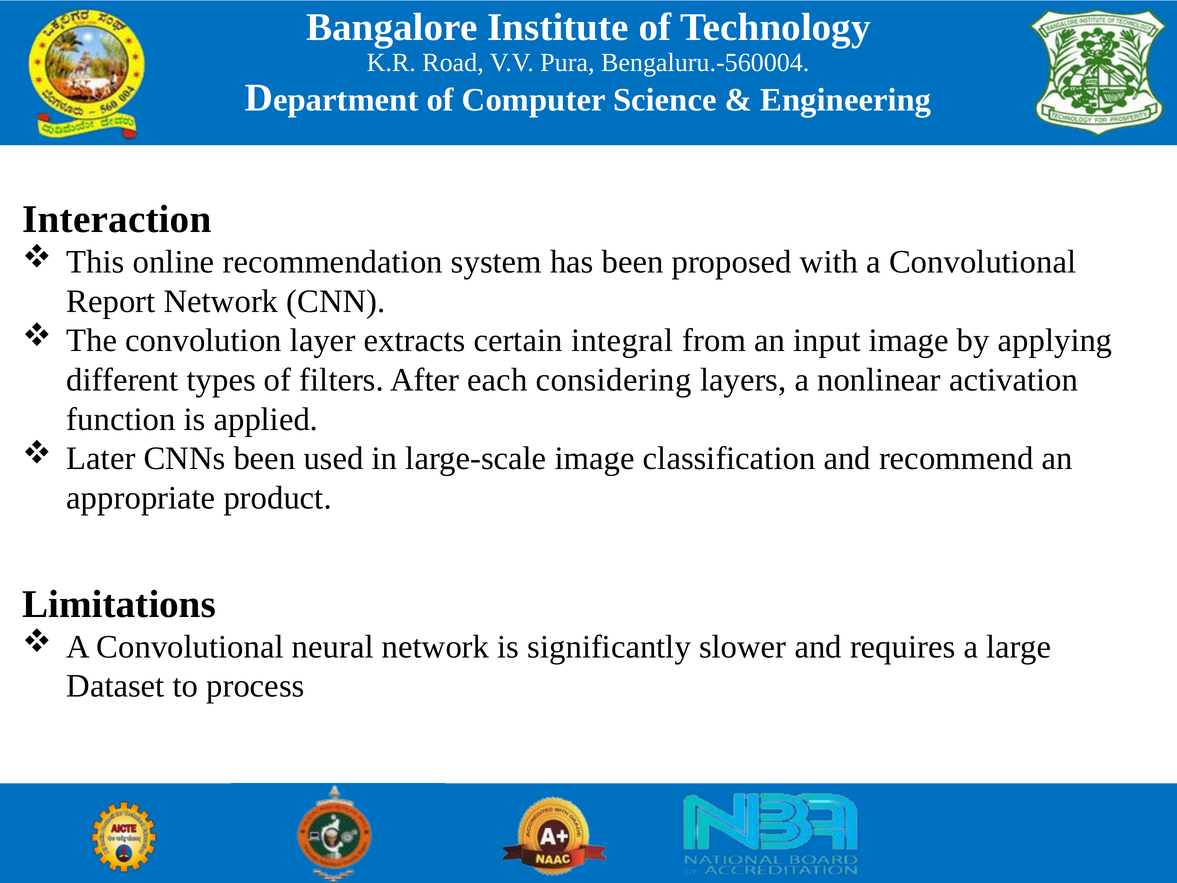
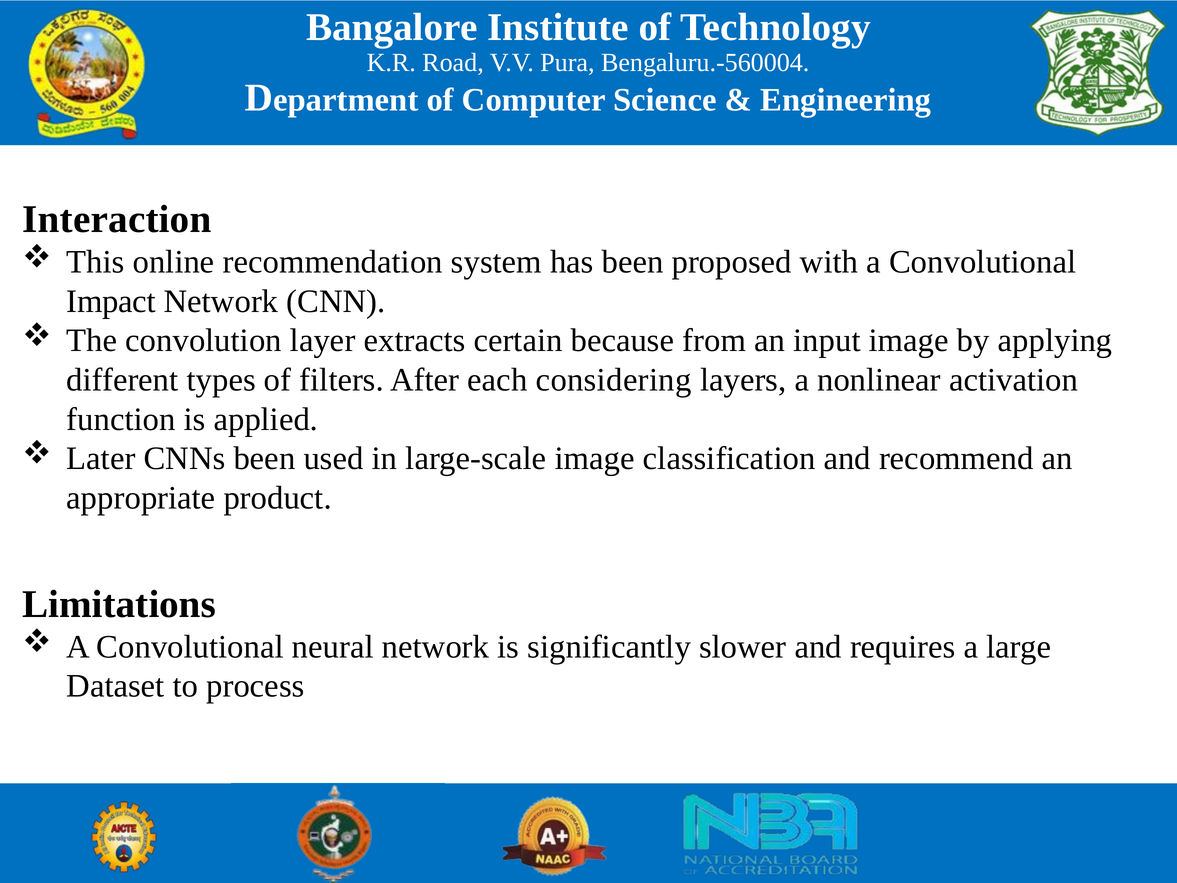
Report: Report -> Impact (111, 301)
integral: integral -> because (622, 341)
